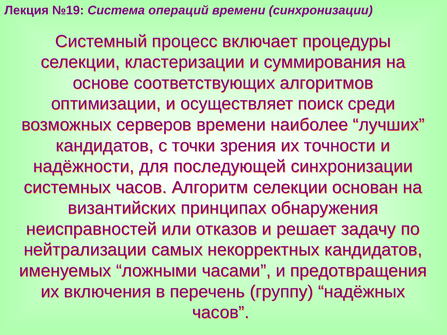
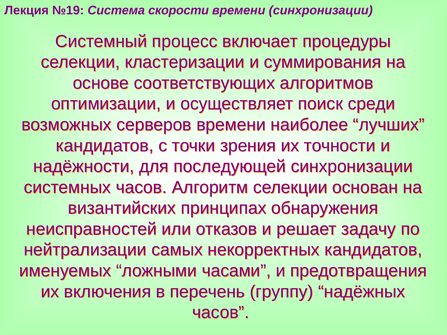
операций: операций -> скорости (179, 11)
